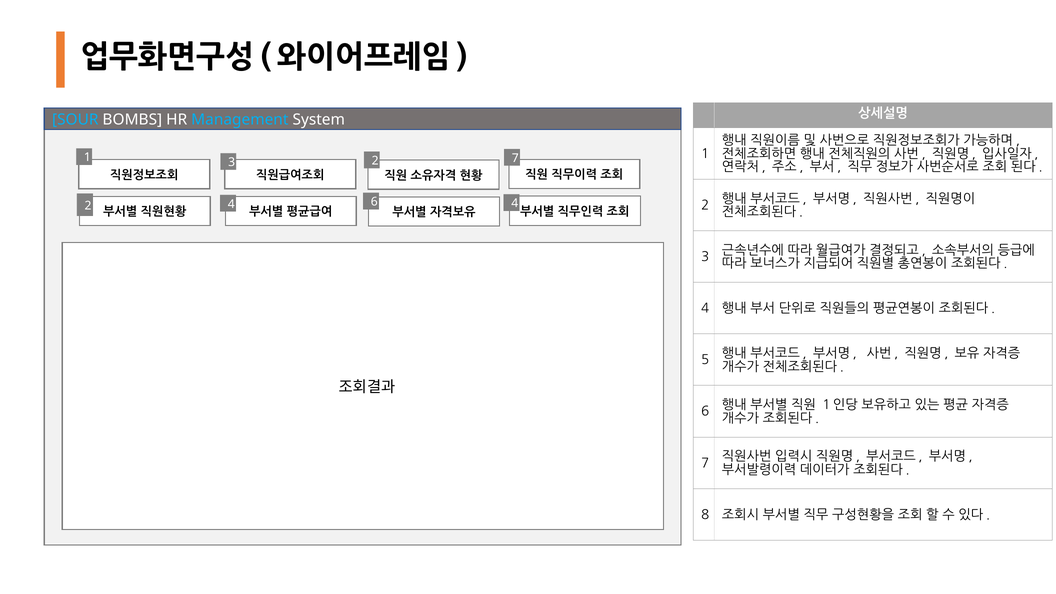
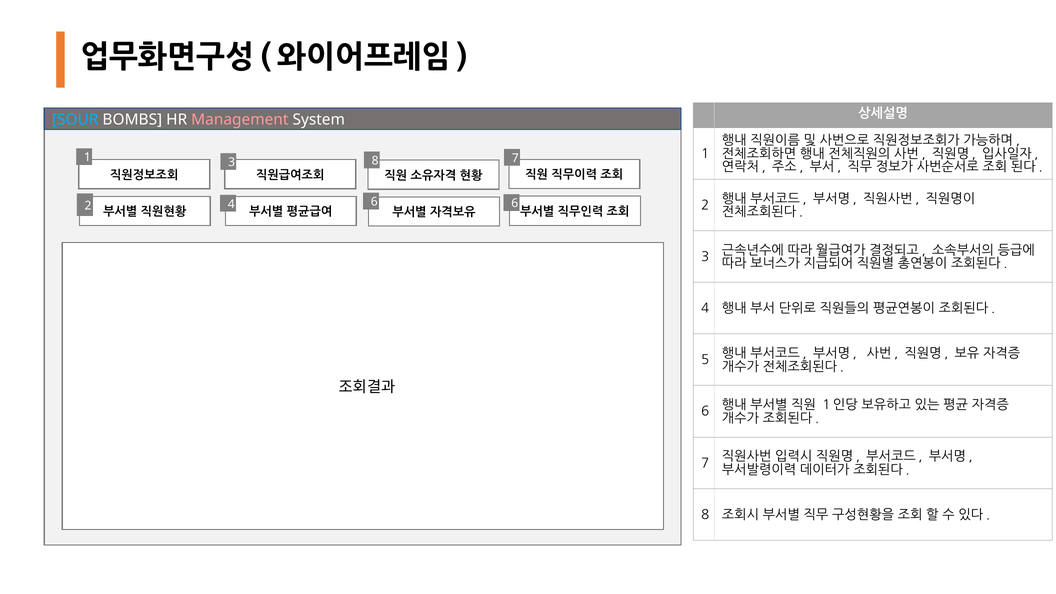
Management colour: light blue -> pink (240, 120)
1 2: 2 -> 8 (375, 161)
4 4: 4 -> 6 (515, 203)
